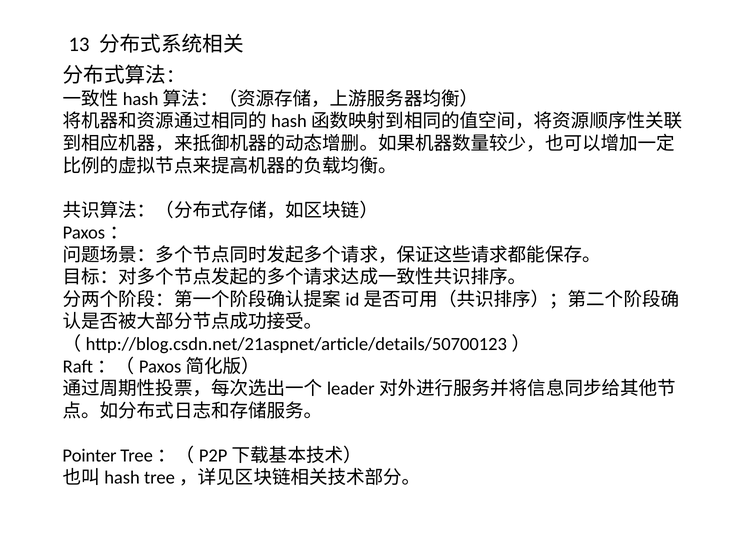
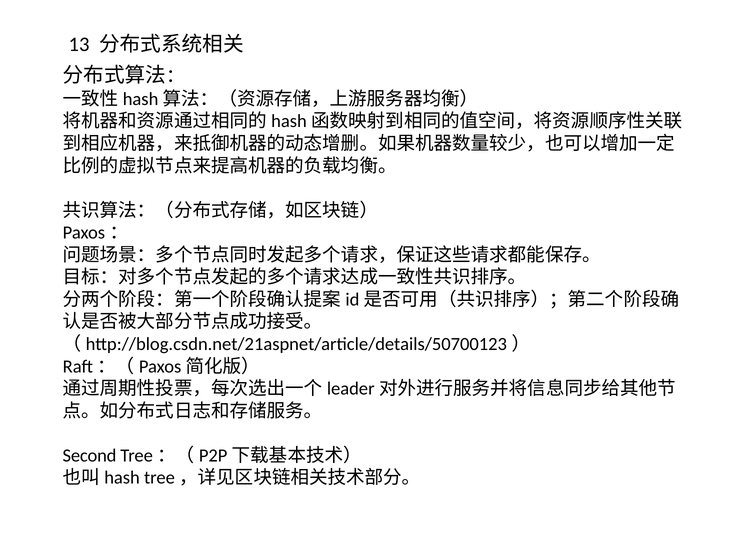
Pointer: Pointer -> Second (90, 455)
